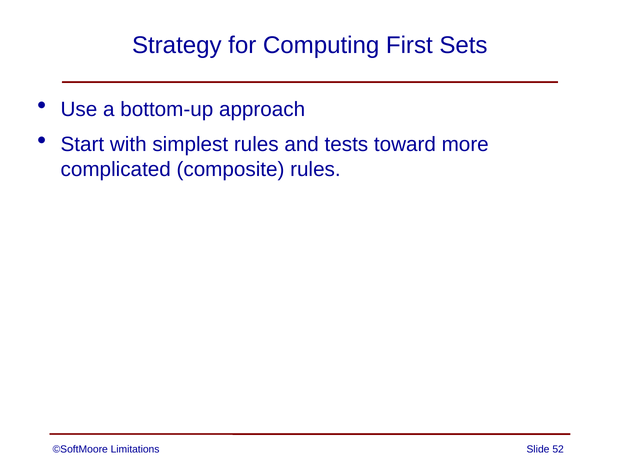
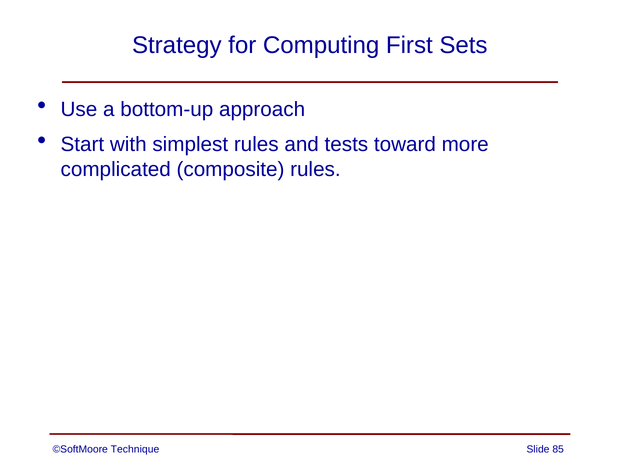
Limitations: Limitations -> Technique (135, 449)
52: 52 -> 85 (558, 449)
